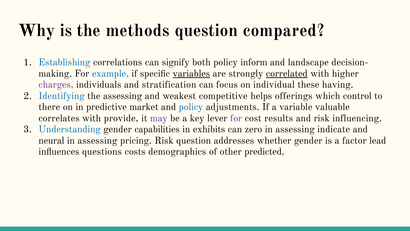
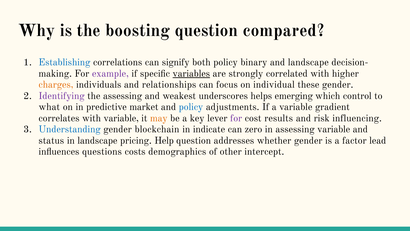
methods: methods -> boosting (138, 31)
inform: inform -> binary (254, 62)
example colour: blue -> purple (110, 73)
correlated underline: present -> none (287, 73)
charges colour: purple -> orange (56, 85)
stratification: stratification -> relationships (169, 85)
these having: having -> gender (338, 85)
Identifying colour: blue -> purple (62, 96)
competitive: competitive -> underscores (223, 96)
offerings: offerings -> emerging (294, 96)
there: there -> what (49, 107)
valuable: valuable -> gradient (332, 107)
with provide: provide -> variable (121, 118)
may colour: purple -> orange (159, 118)
capabilities: capabilities -> blockchain (157, 129)
exhibits: exhibits -> indicate (209, 129)
assessing indicate: indicate -> variable (334, 129)
neural: neural -> status (51, 140)
assessing: assessing -> landscape (97, 140)
pricing Risk: Risk -> Help (164, 140)
predicted: predicted -> intercept (264, 151)
